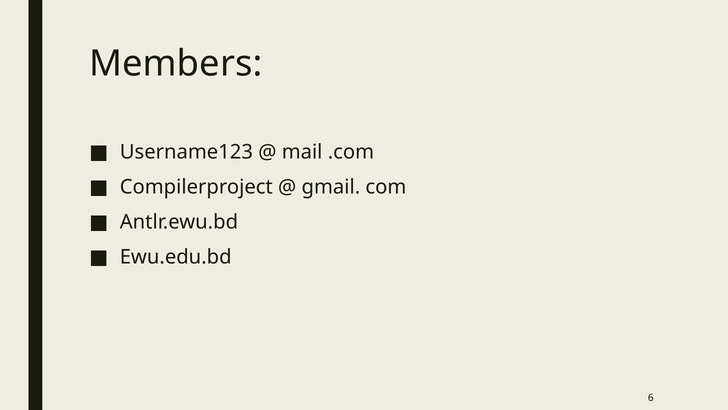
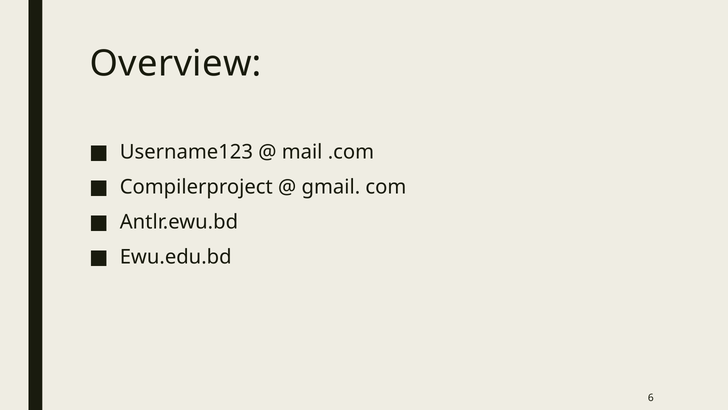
Members: Members -> Overview (176, 64)
